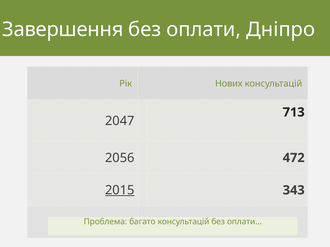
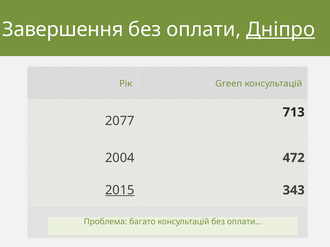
Дніпро underline: none -> present (281, 29)
Нових: Нових -> Green (229, 84)
2047: 2047 -> 2077 (120, 121)
2056: 2056 -> 2004 (120, 158)
